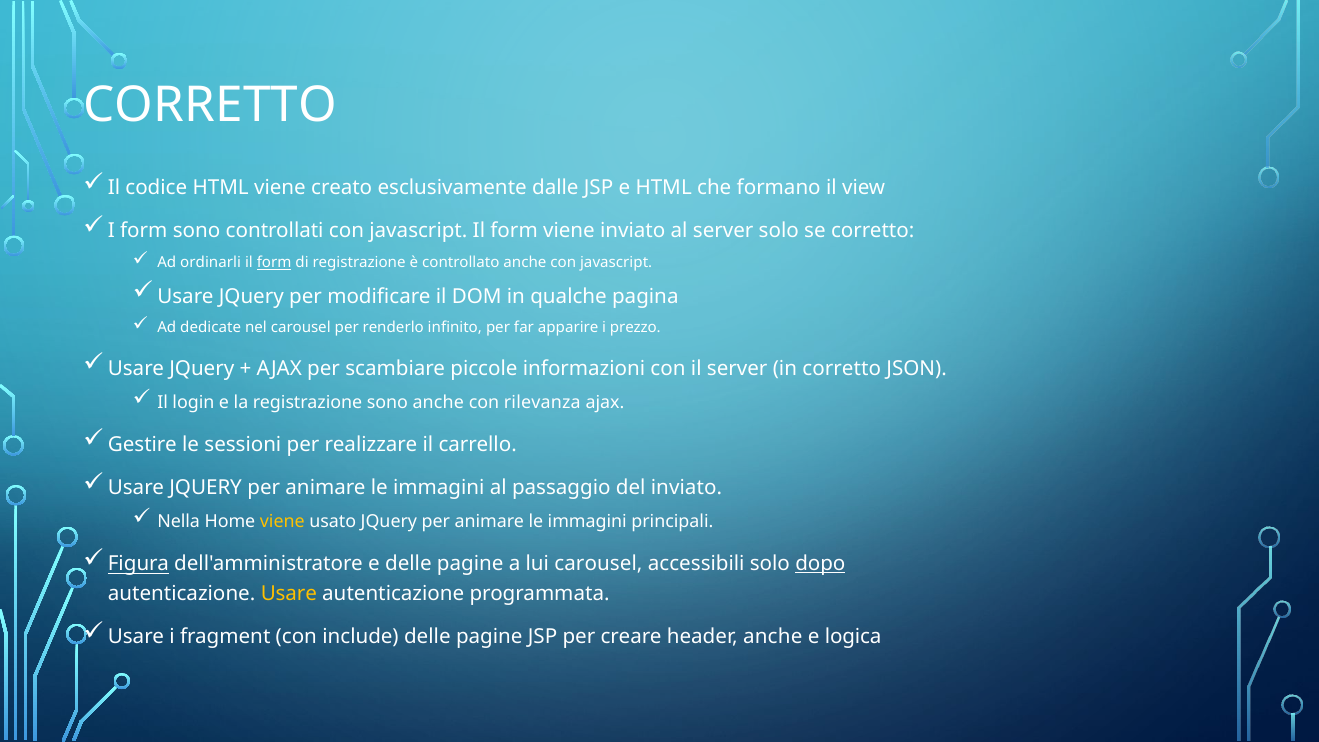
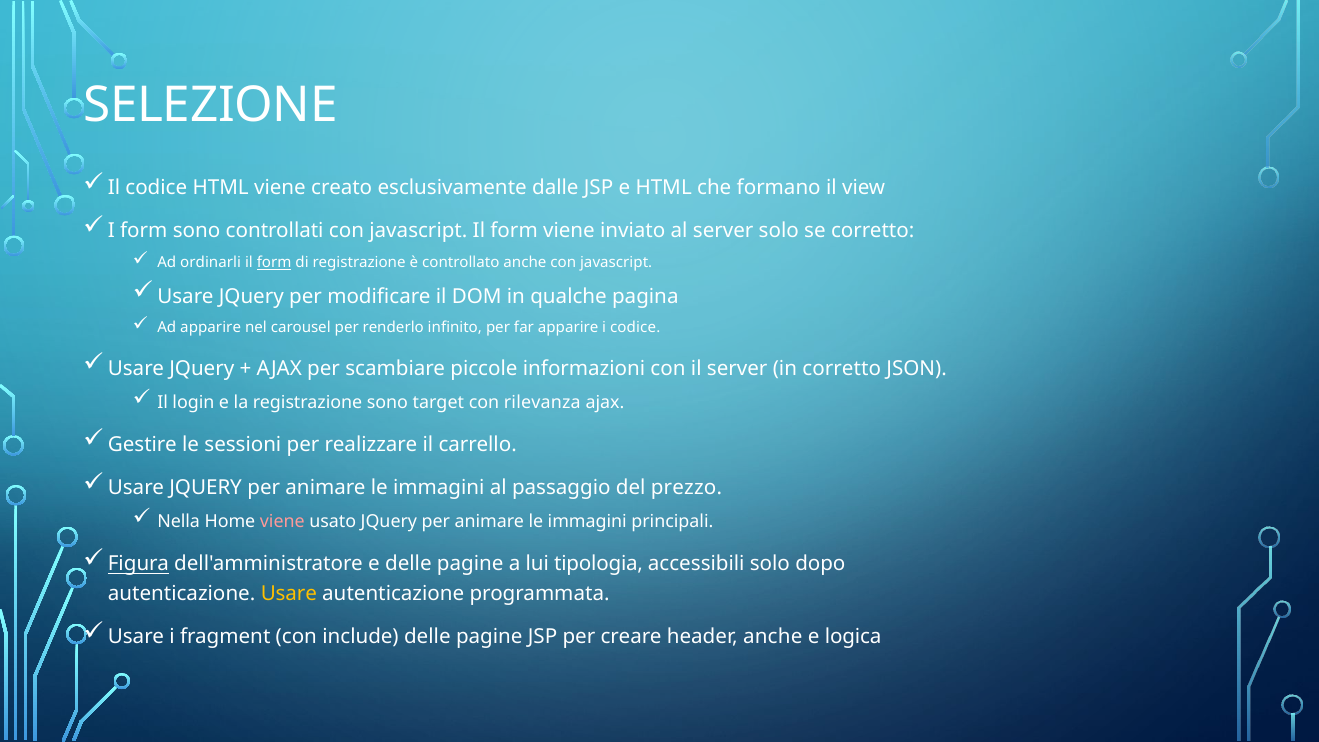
CORRETTO: CORRETTO -> SELEZIONE (210, 105)
Ad dedicate: dedicate -> apparire (211, 328)
i prezzo: prezzo -> codice (635, 328)
sono anche: anche -> target (438, 402)
del inviato: inviato -> prezzo (686, 488)
viene colour: yellow -> pink (282, 522)
lui carousel: carousel -> tipologia (599, 564)
dopo underline: present -> none (820, 564)
